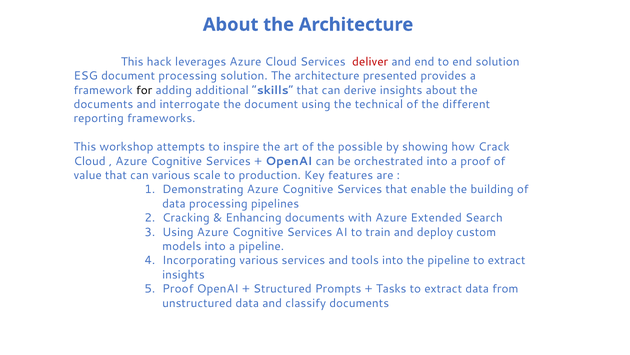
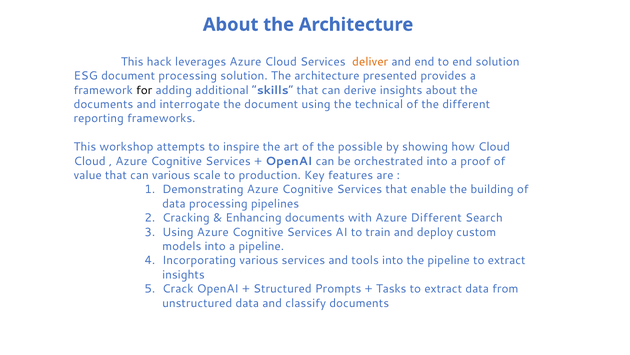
deliver colour: red -> orange (370, 62)
how Crack: Crack -> Cloud (494, 147)
Azure Extended: Extended -> Different (436, 218)
Proof: Proof -> Crack (178, 288)
